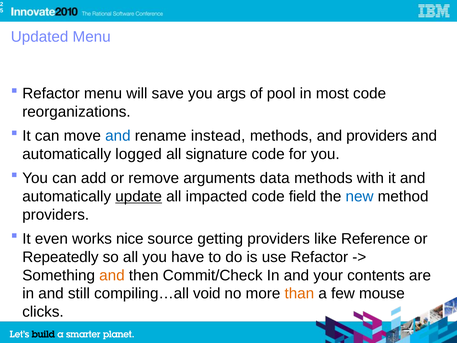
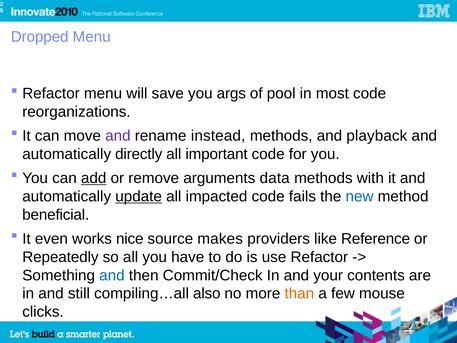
Updated: Updated -> Dropped (40, 37)
and colour: blue -> purple (118, 136)
and providers: providers -> playback (377, 136)
logged: logged -> directly (139, 154)
signature: signature -> important (217, 154)
add underline: none -> present (94, 178)
field: field -> fails (302, 196)
providers: providers -> beneficial (56, 215)
getting: getting -> makes (220, 239)
and colour: orange -> blue (112, 275)
void: void -> also (207, 293)
